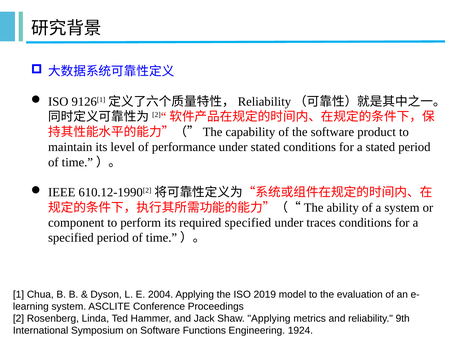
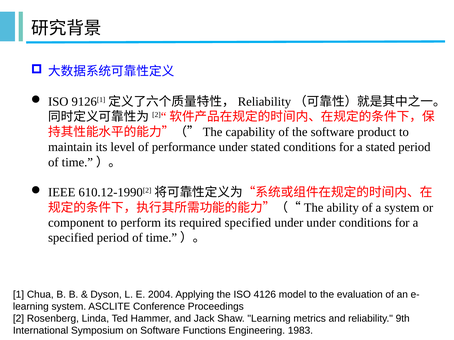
under traces: traces -> under (321, 223)
2019: 2019 -> 4126 (265, 295)
Shaw Applying: Applying -> Learning (269, 319)
1924: 1924 -> 1983 (300, 331)
